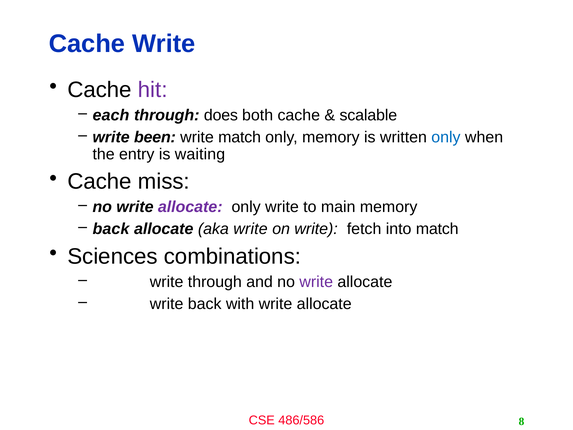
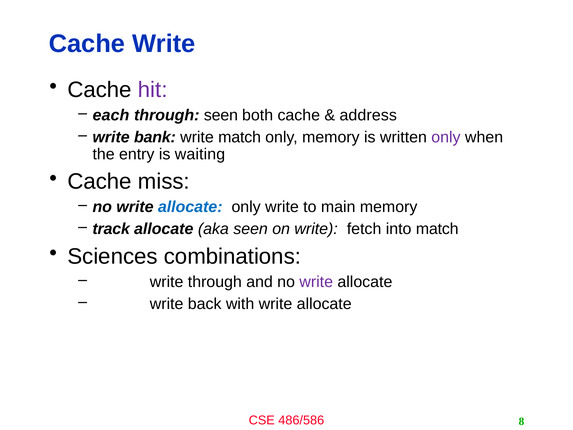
through does: does -> seen (221, 115)
scalable: scalable -> address (368, 115)
been: been -> bank (155, 137)
only colour: blue -> purple (446, 137)
allocate colour: purple -> blue (190, 207)
back: back -> track (111, 229)
aka write: write -> seen (251, 229)
